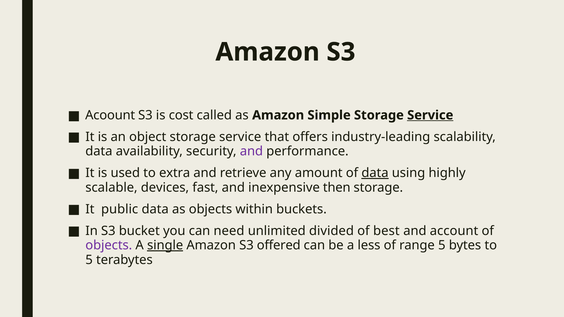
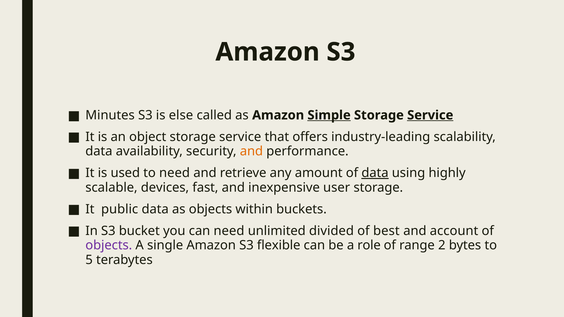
Acoount: Acoount -> Minutes (110, 115)
cost: cost -> else (181, 115)
Simple underline: none -> present (329, 115)
and colour: purple -> orange (251, 151)
to extra: extra -> need (175, 173)
then: then -> user (337, 188)
single underline: present -> none (165, 246)
offered: offered -> flexible (279, 246)
less: less -> role (369, 246)
range 5: 5 -> 2 (442, 246)
